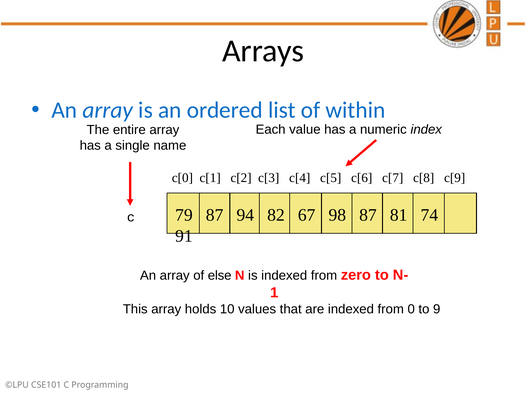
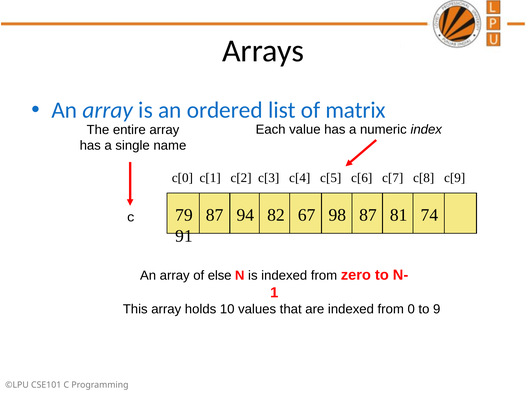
within: within -> matrix (356, 110)
